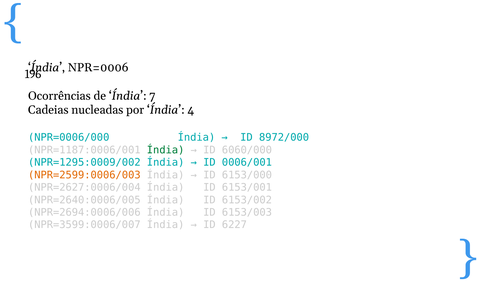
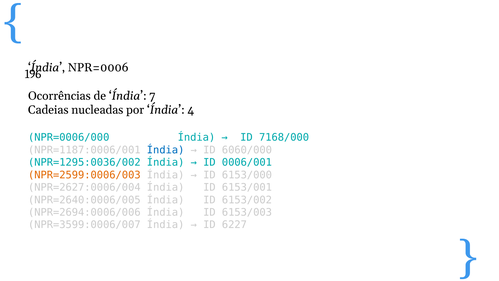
8972/000: 8972/000 -> 7168/000 (284, 137)
Índia colour: green -> blue (166, 150)
NPR=1295:0009/002: NPR=1295:0009/002 -> NPR=1295:0036/002 (84, 162)
